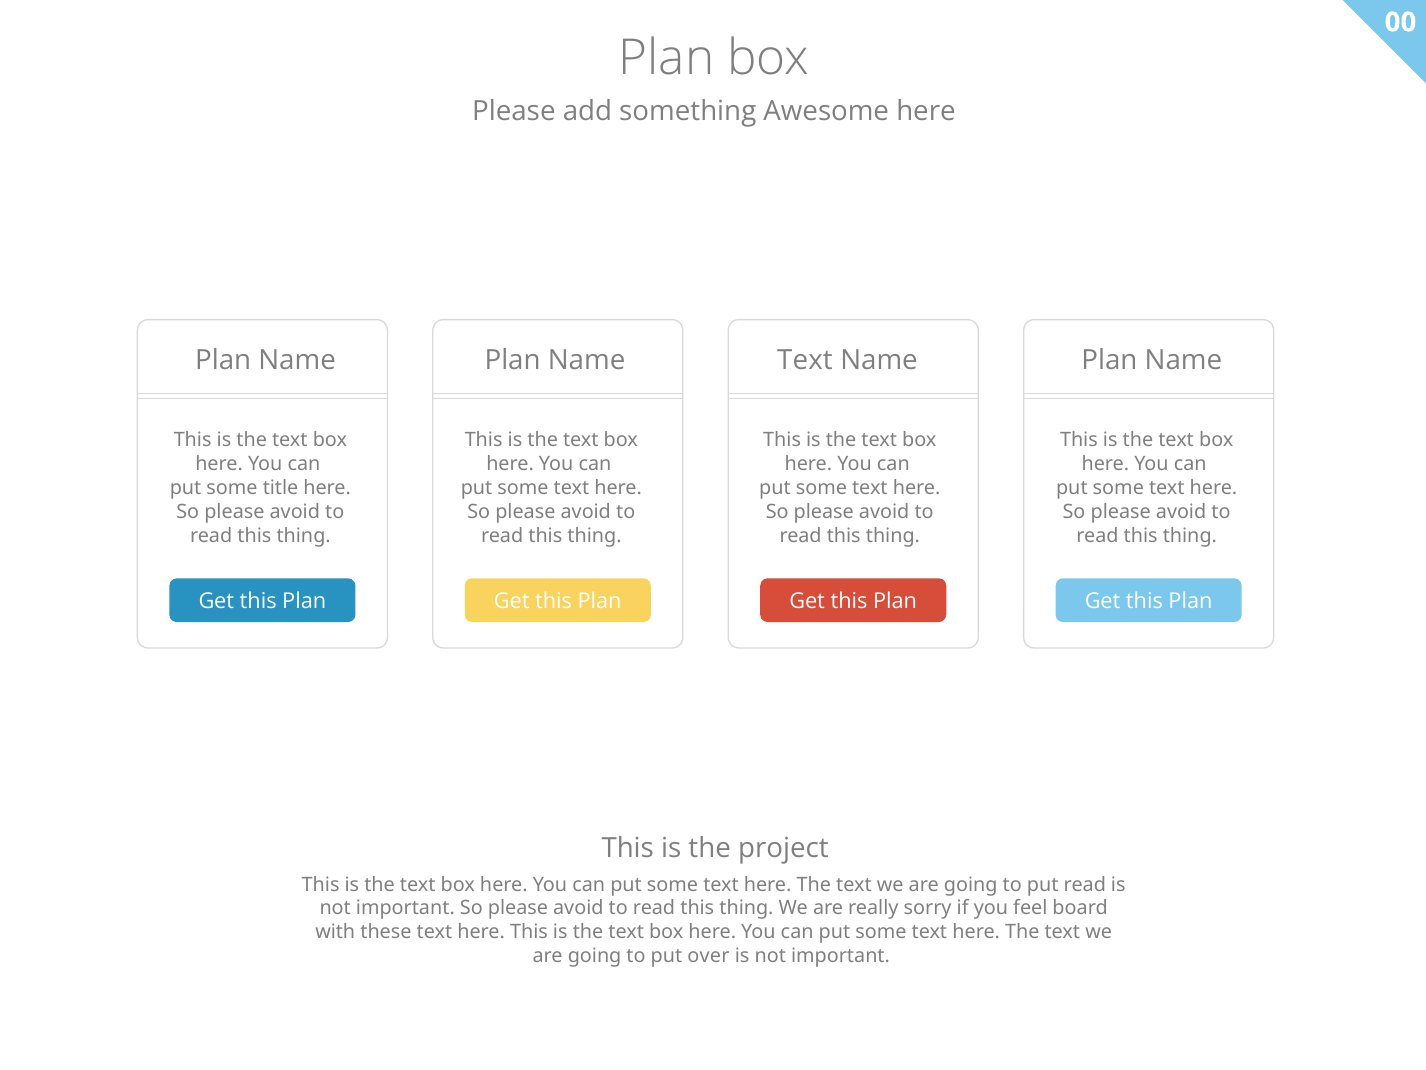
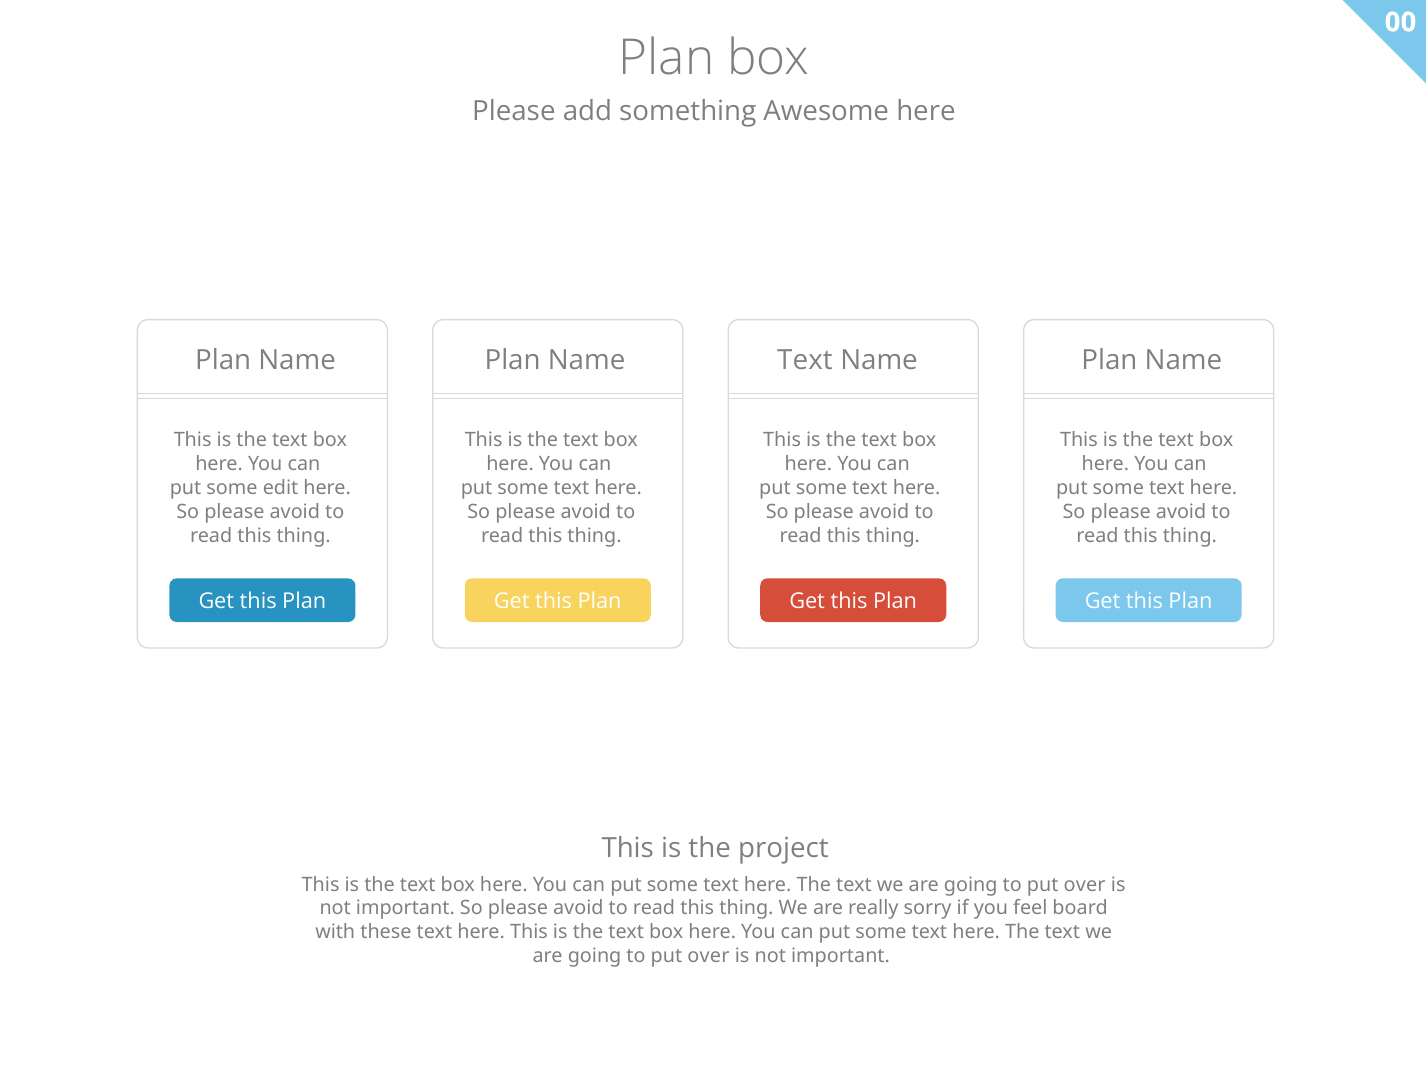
title: title -> edit (281, 488)
read: read -> over (1085, 884)
